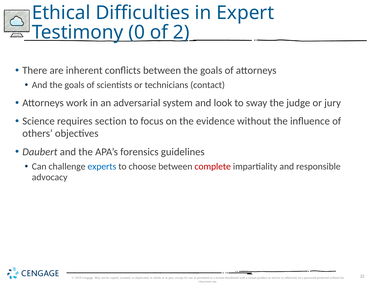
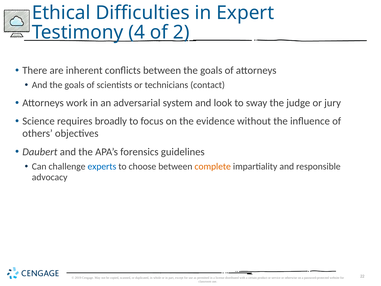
0: 0 -> 4 (137, 32)
section: section -> broadly (111, 121)
complete colour: red -> orange (213, 166)
